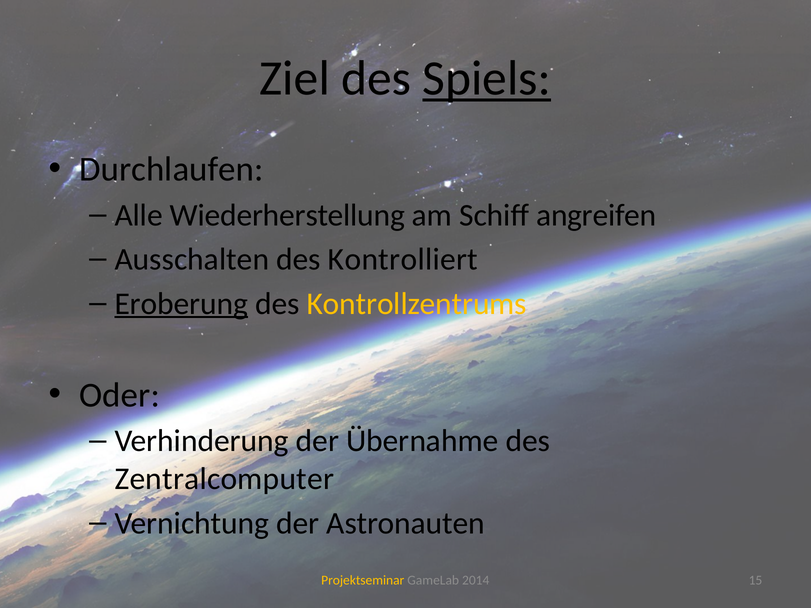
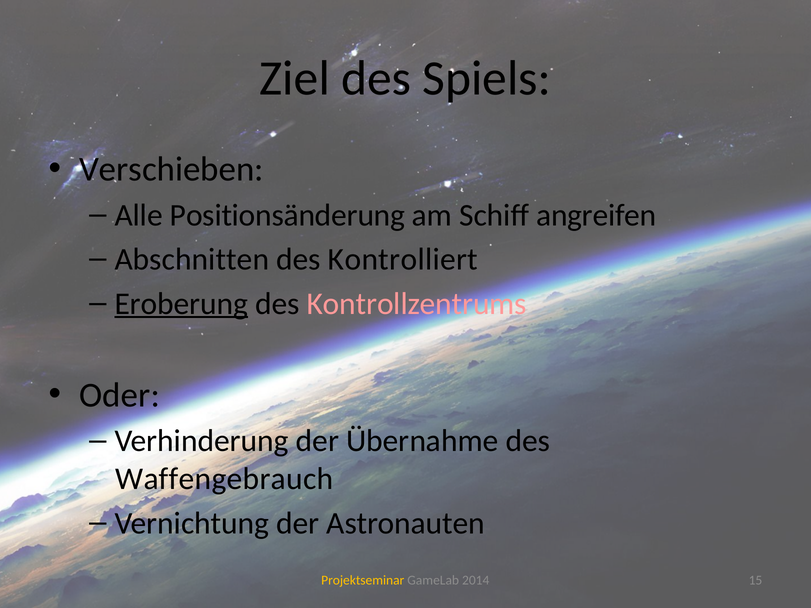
Spiels underline: present -> none (487, 79)
Durchlaufen: Durchlaufen -> Verschieben (171, 169)
Wiederherstellung: Wiederherstellung -> Positionsänderung (287, 215)
Ausschalten: Ausschalten -> Abschnitten (192, 260)
Kontrollzentrums colour: yellow -> pink (417, 304)
Zentralcomputer: Zentralcomputer -> Waffengebrauch (224, 479)
